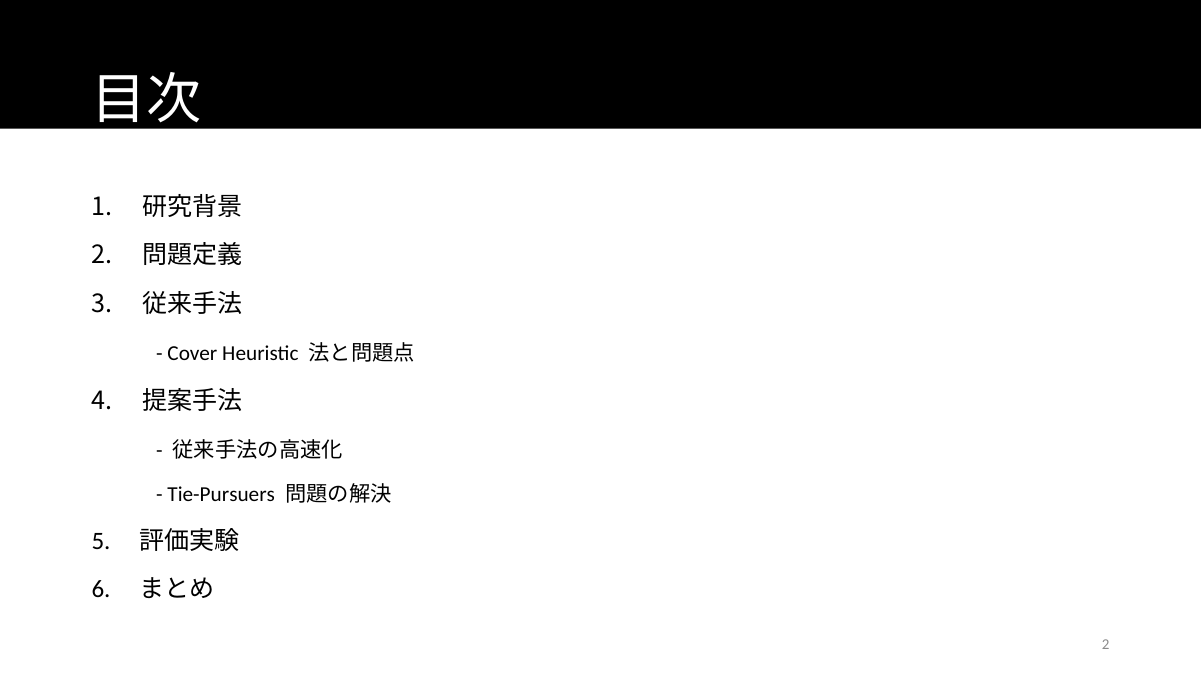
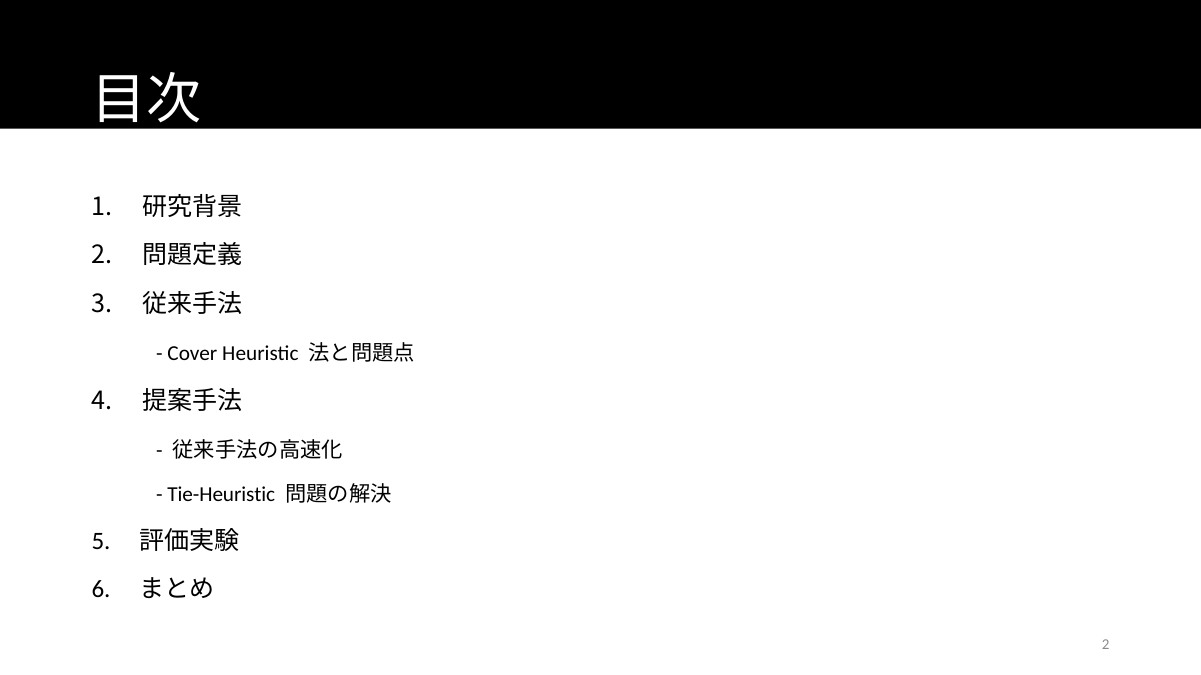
Tie-Pursuers: Tie-Pursuers -> Tie-Heuristic (221, 495)
